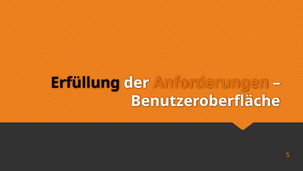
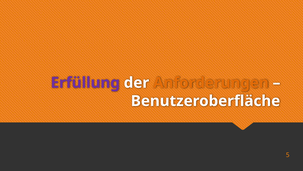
Erfüllung colour: black -> purple (85, 82)
